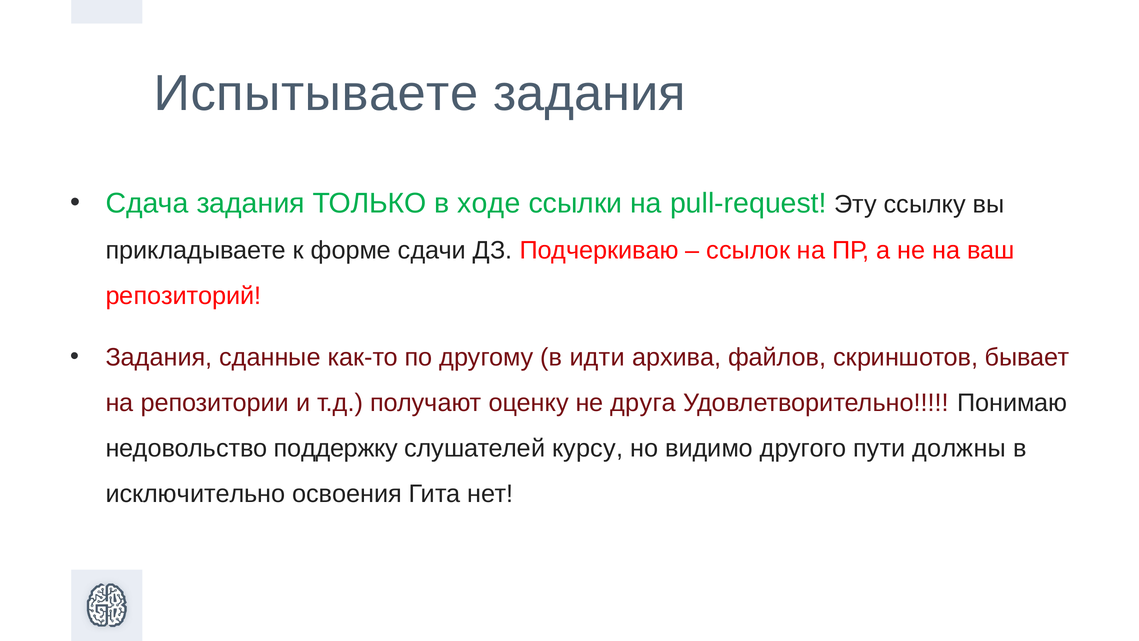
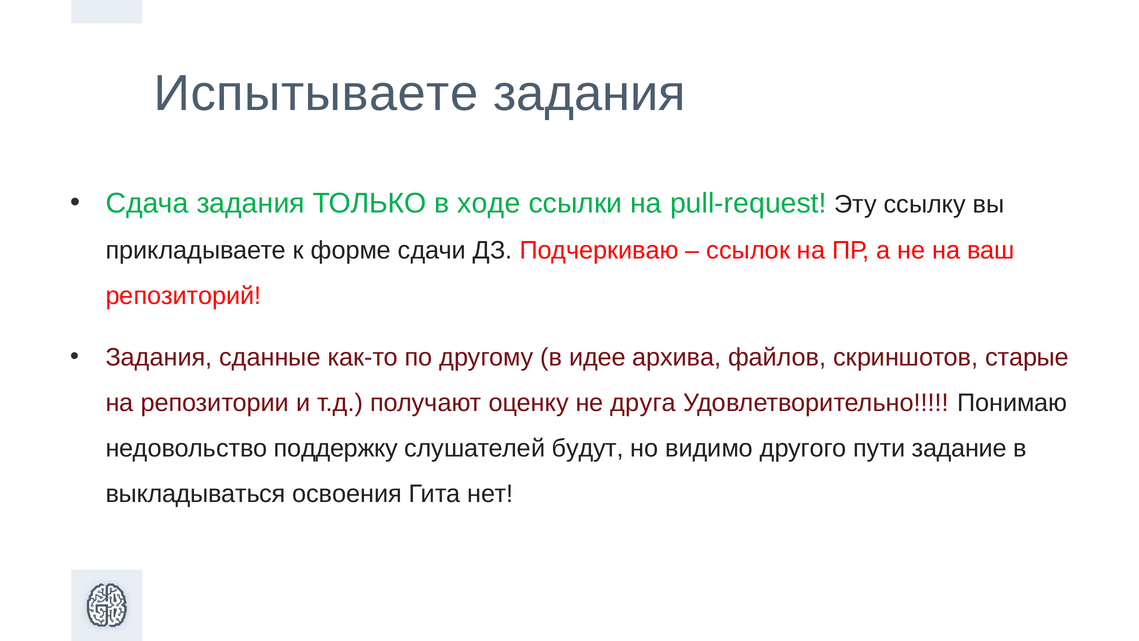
идти: идти -> идее (597, 357)
бывает: бывает -> старые (1027, 357)
курсу: курсу -> будут (588, 448)
должны: должны -> задание (959, 448)
исключительно: исключительно -> выкладываться (196, 494)
